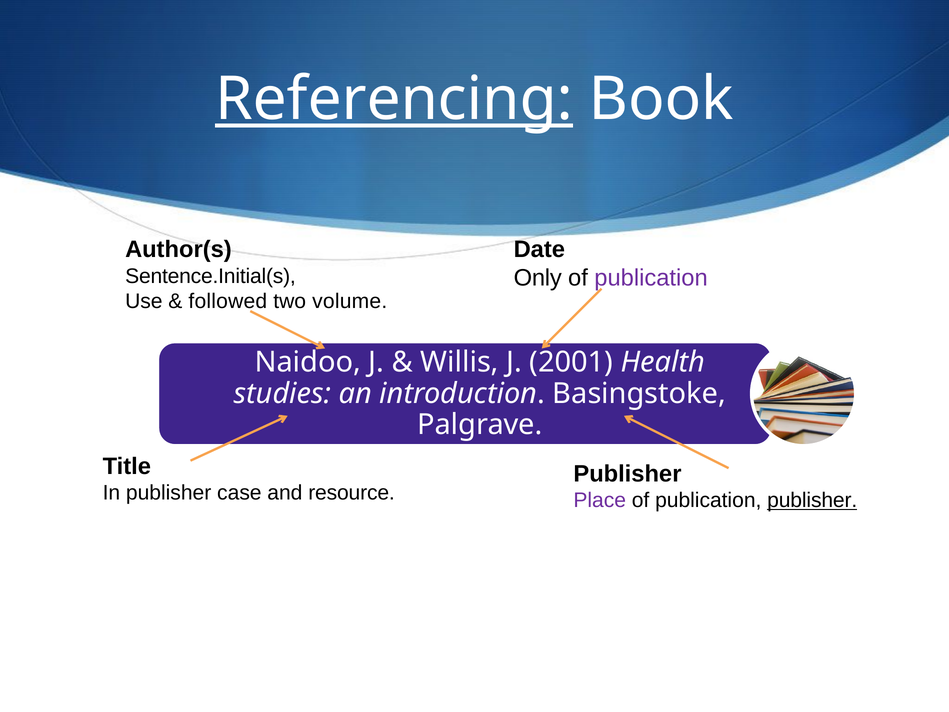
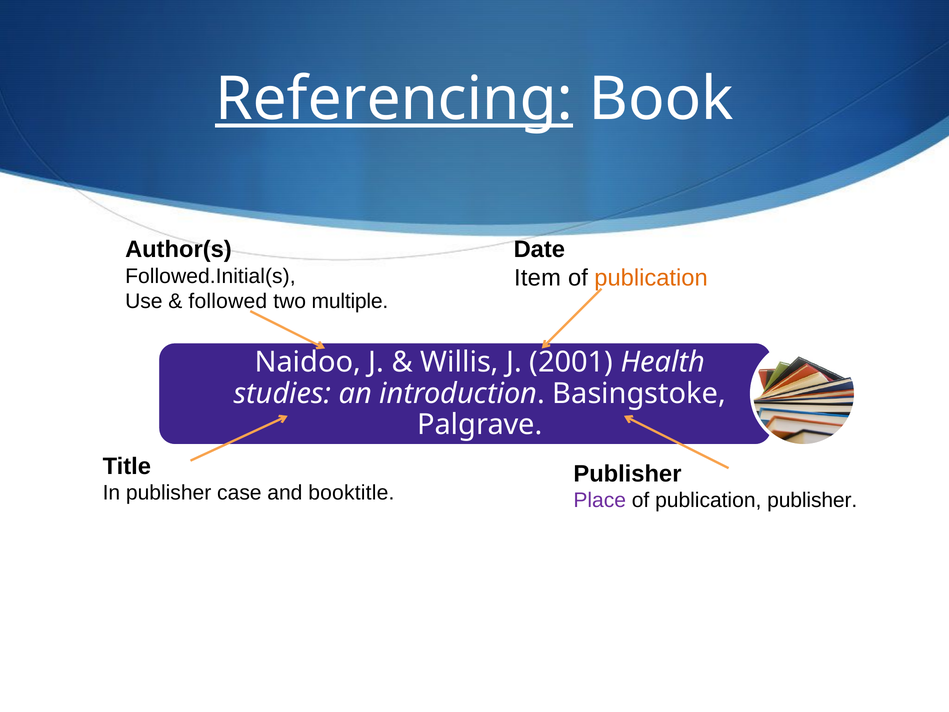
Sentence.Initial(s: Sentence.Initial(s -> Followed.Initial(s (210, 276)
Only: Only -> Item (537, 278)
publication colour: purple -> orange (651, 278)
volume: volume -> multiple (350, 301)
resource: resource -> booktitle (351, 493)
publisher underline: present -> none (812, 500)
